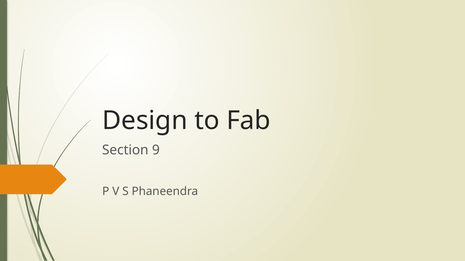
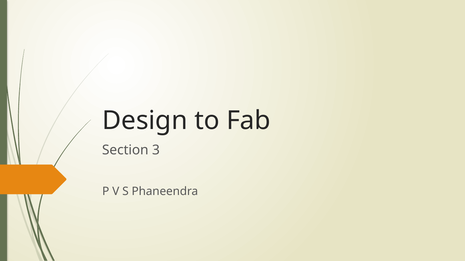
9: 9 -> 3 (156, 150)
